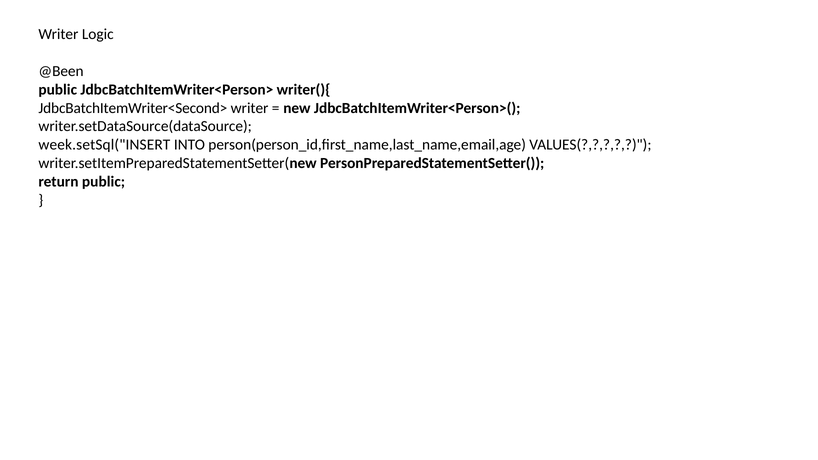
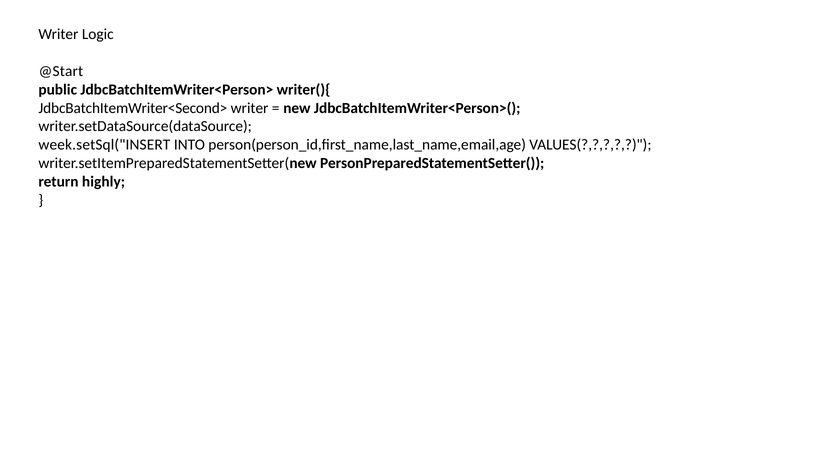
@Been: @Been -> @Start (61, 71)
return public: public -> highly (104, 182)
